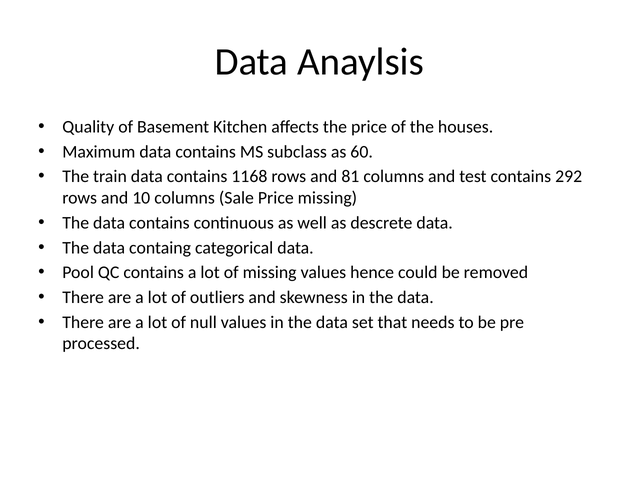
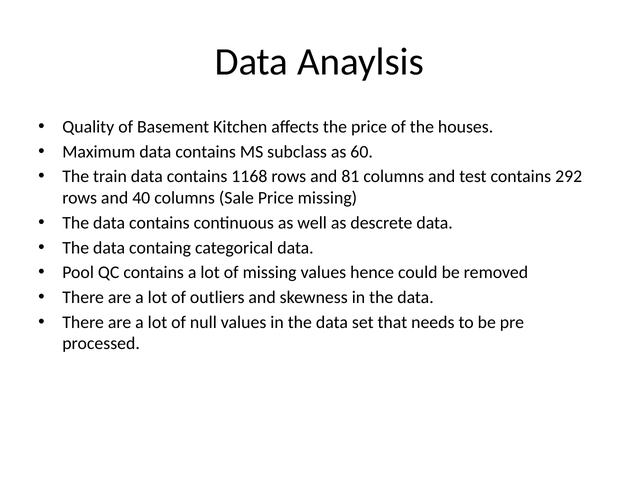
10: 10 -> 40 (141, 198)
